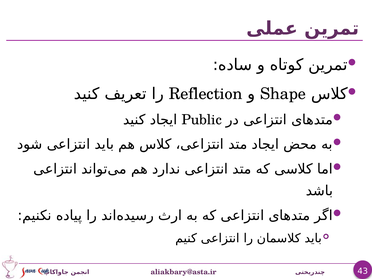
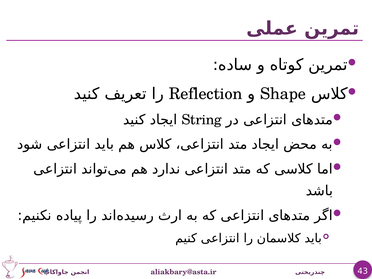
Public: Public -> String (202, 120)
